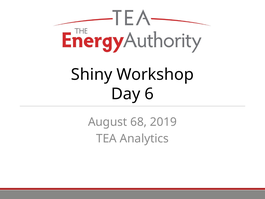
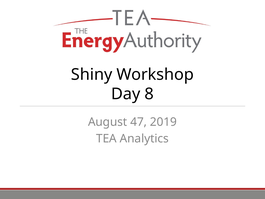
6: 6 -> 8 (149, 94)
68: 68 -> 47 (139, 122)
